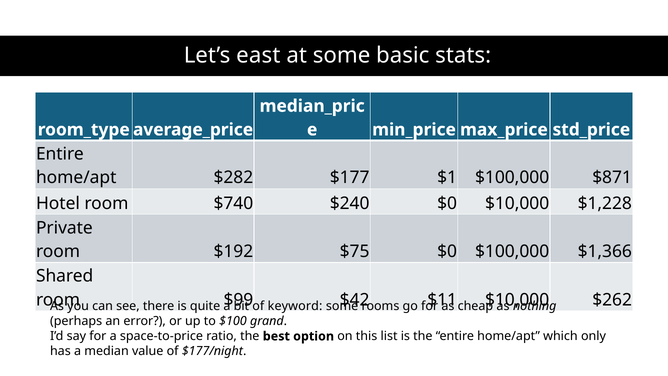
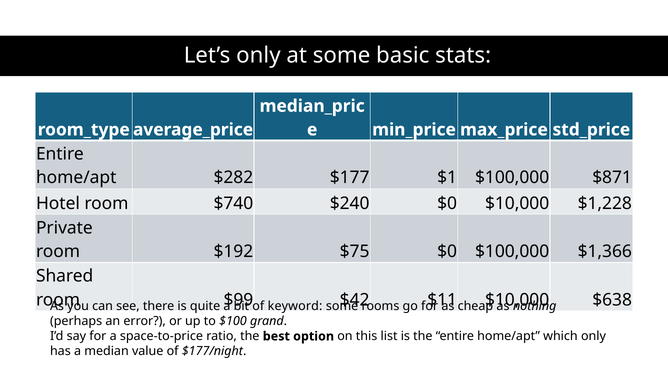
Let’s east: east -> only (258, 56)
$262: $262 -> $638 (612, 300)
